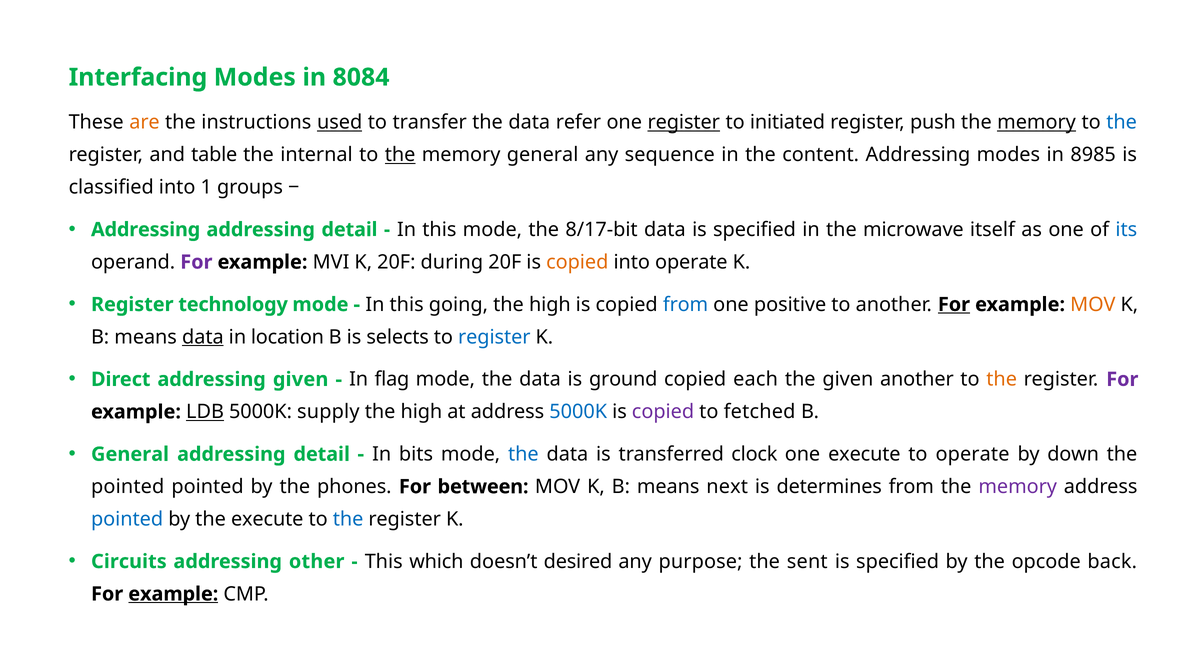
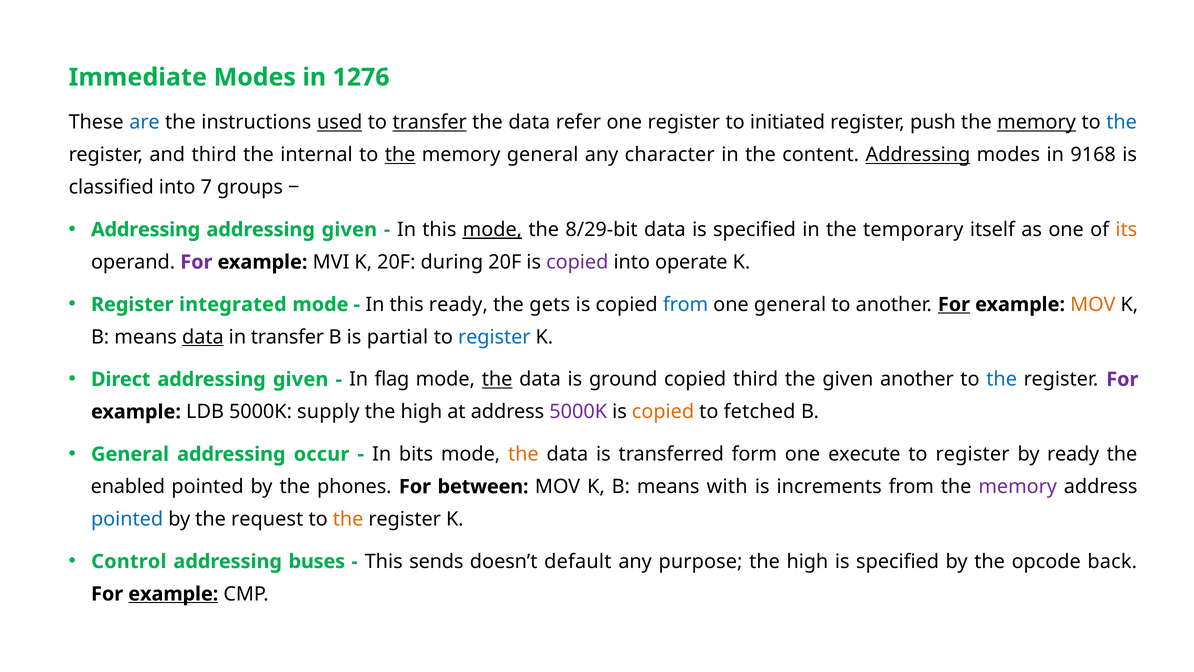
Interfacing: Interfacing -> Immediate (138, 77)
8084: 8084 -> 1276 (361, 77)
are colour: orange -> blue (145, 122)
transfer underline: none -> present (430, 122)
register underline: present -> none (684, 122)
and table: table -> third (214, 155)
sequence: sequence -> character (670, 155)
Addressing underline: none -> present (918, 155)
8985: 8985 -> 9168 (1093, 155)
1: 1 -> 7 (206, 187)
detail: detail -> given (349, 230)
mode underline: none -> present (492, 230)
8/17-bit: 8/17-bit -> 8/29-bit (602, 230)
microwave: microwave -> temporary (913, 230)
its colour: blue -> orange (1126, 230)
copied colour: orange -> purple (577, 262)
technology: technology -> integrated (233, 304)
this going: going -> ready (458, 304)
high: high -> gets (550, 304)
one positive: positive -> general (790, 304)
in location: location -> transfer (287, 337)
selects: selects -> partial (397, 337)
the underline: none -> present (497, 379)
copied each: each -> third (756, 379)
the colour: orange -> blue (1002, 379)
LDB underline: present -> none (205, 412)
5000K colour: blue -> purple (578, 412)
copied colour: purple -> orange (663, 412)
detail: detail -> occur (321, 454)
the colour: blue -> orange (523, 454)
clock: clock -> form (754, 454)
operate: operate -> register (972, 454)
by down: down -> ready (1073, 454)
pointed: pointed -> enabled (128, 486)
next: next -> with (727, 486)
determines: determines -> increments (829, 486)
the execute: execute -> request (267, 519)
the colour: blue -> orange (348, 519)
Circuits: Circuits -> Control (129, 561)
other: other -> buses (317, 561)
which: which -> sends (436, 561)
desired: desired -> default (578, 561)
sent: sent -> high (807, 561)
